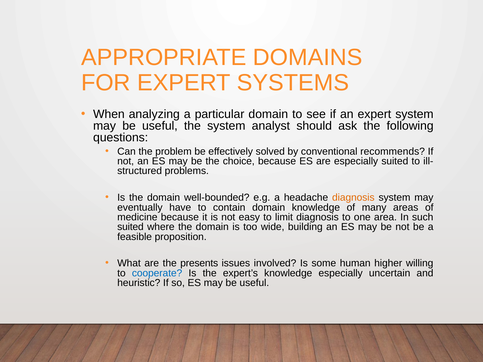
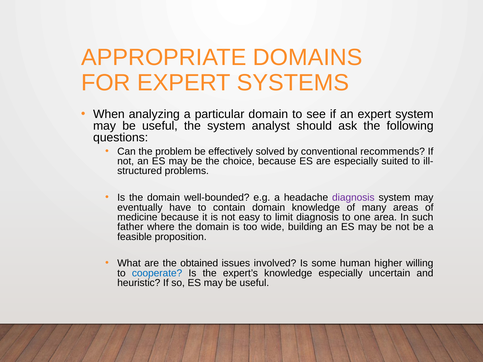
diagnosis colour: orange -> purple (353, 198)
suited: suited -> father (130, 227)
presents: presents -> obtained (199, 264)
